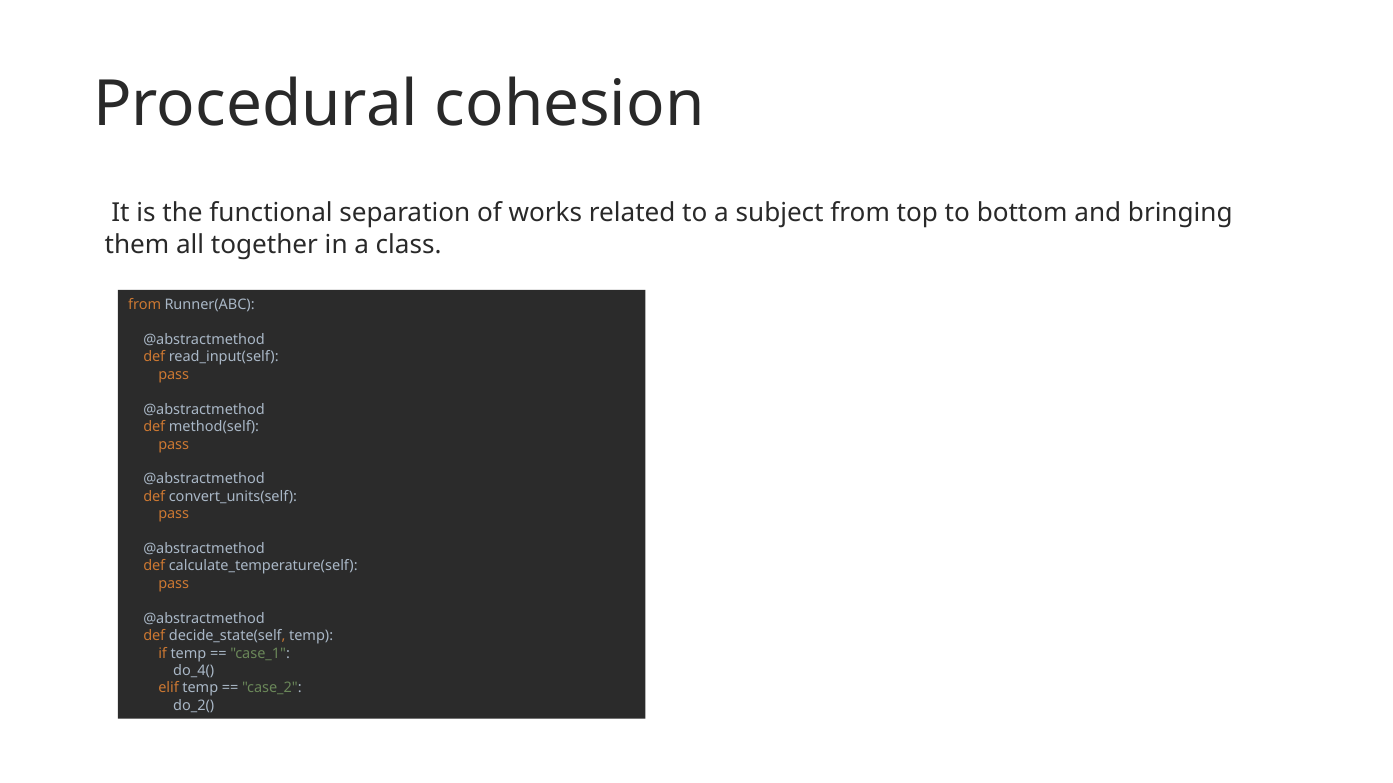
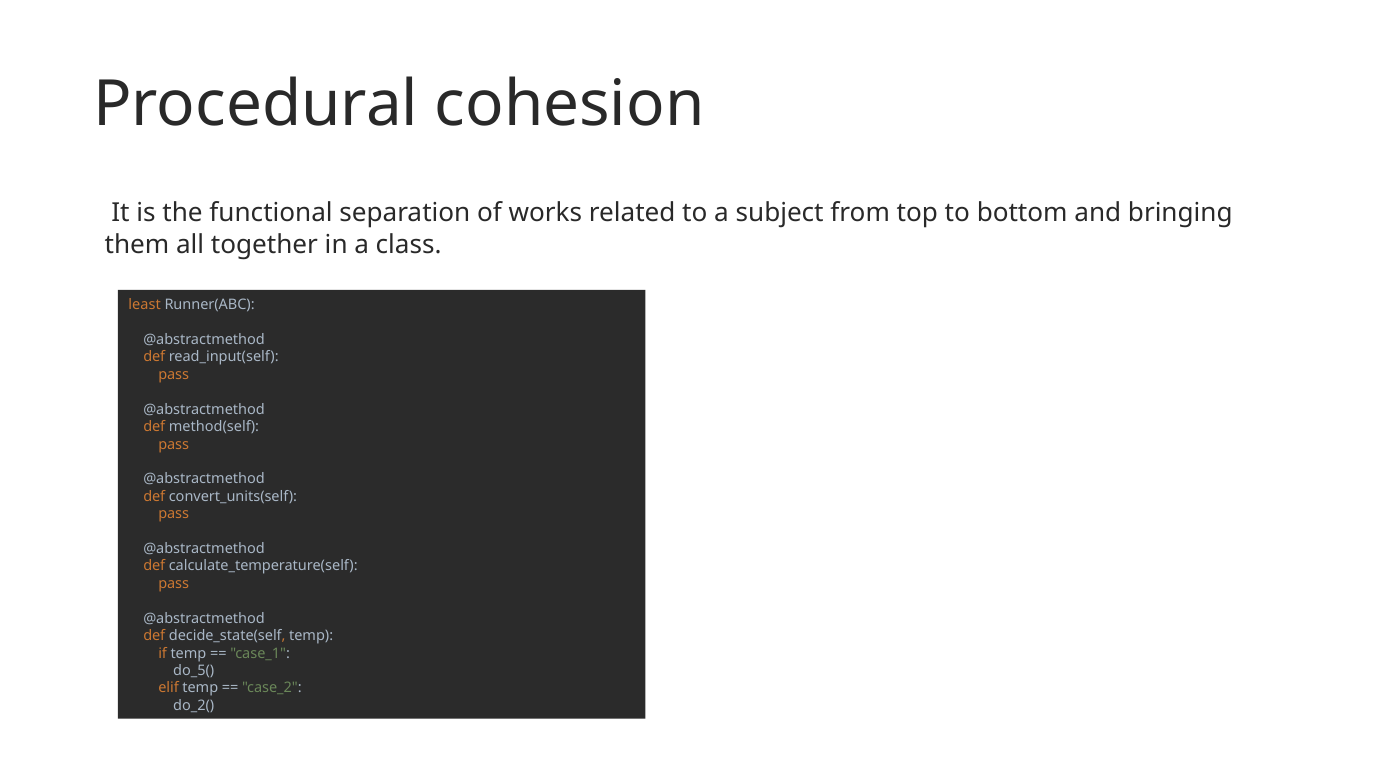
from: from -> least (145, 305)
do_4(: do_4( -> do_5( (194, 671)
